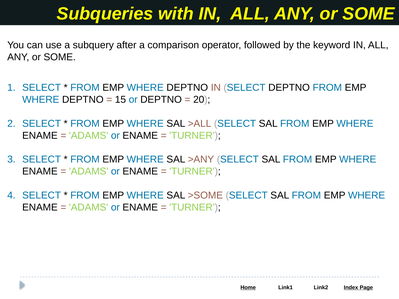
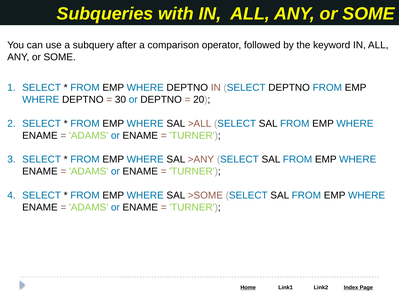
15: 15 -> 30 (120, 100)
